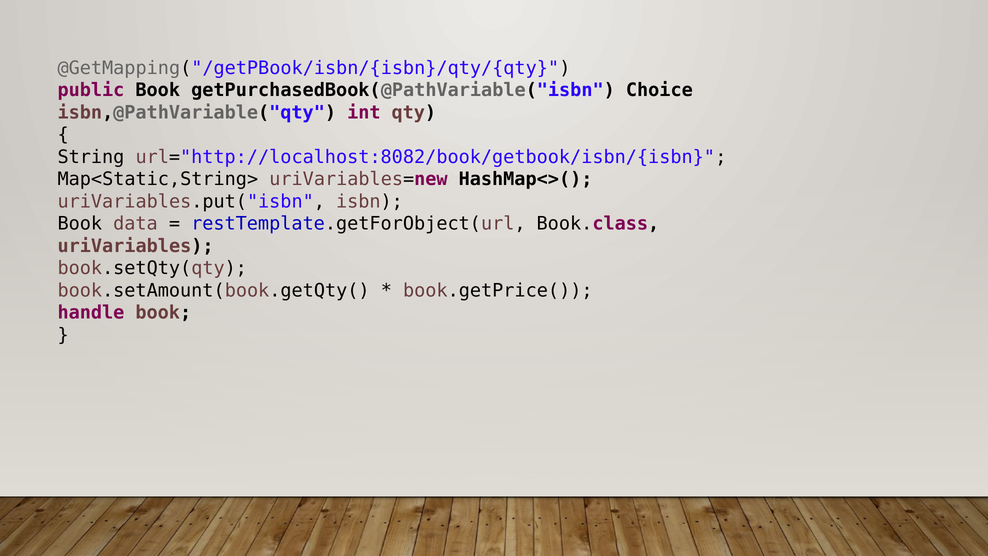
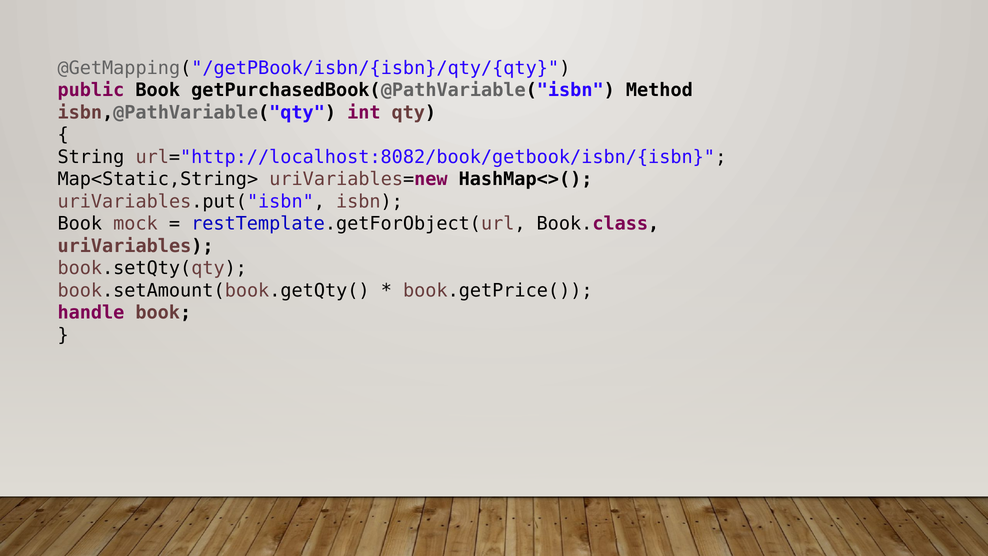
Choice: Choice -> Method (659, 90)
data: data -> mock (136, 224)
